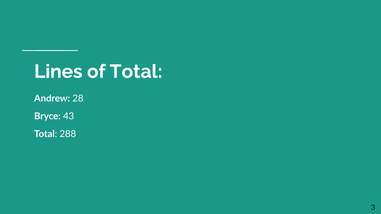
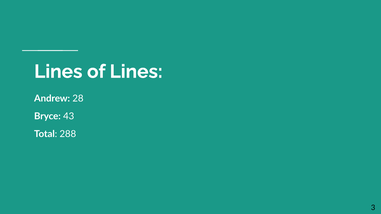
of Total: Total -> Lines (136, 72)
